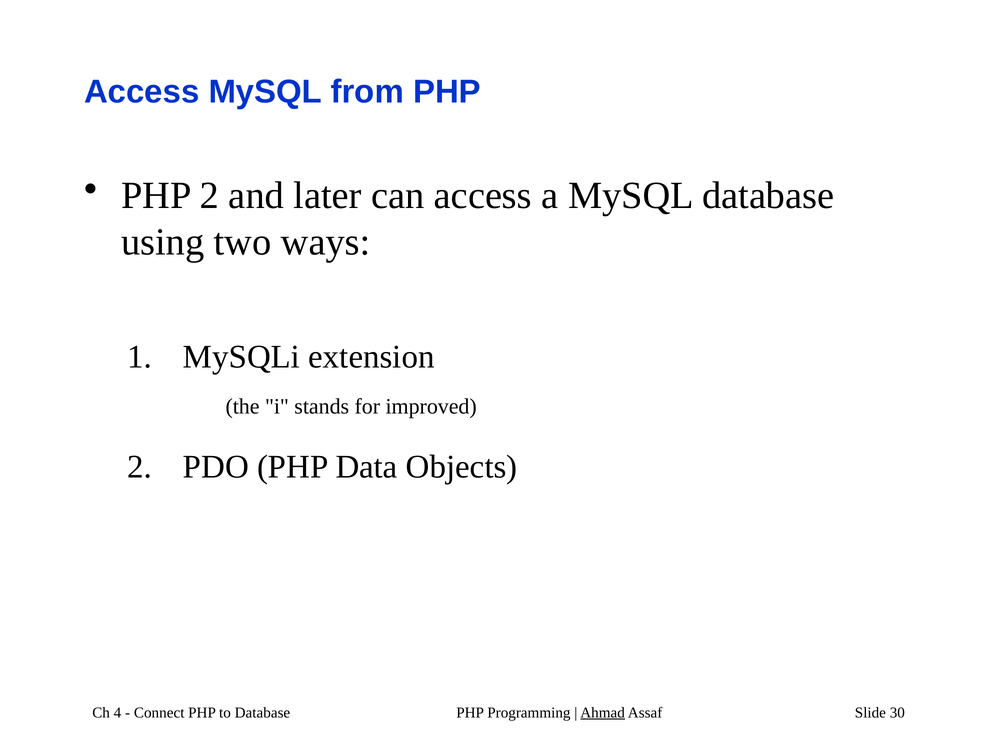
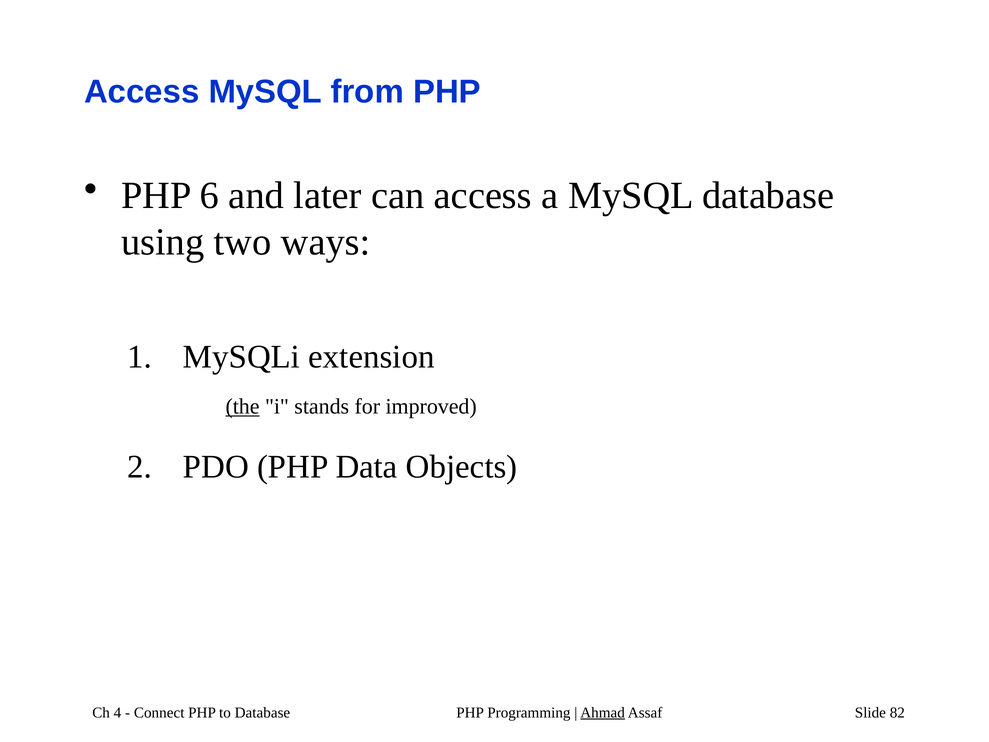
PHP 2: 2 -> 6 (209, 196)
the underline: none -> present (243, 406)
30: 30 -> 82 (897, 712)
